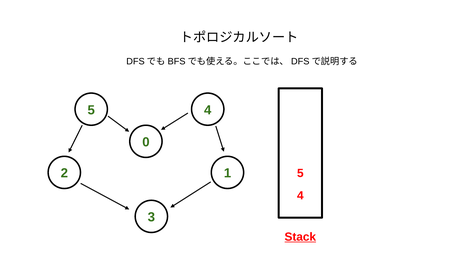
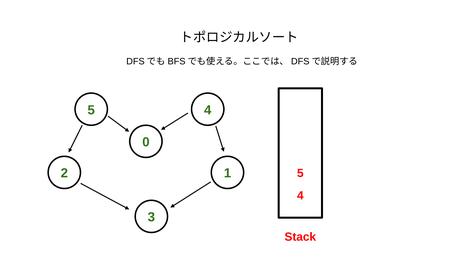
Stack underline: present -> none (300, 237)
